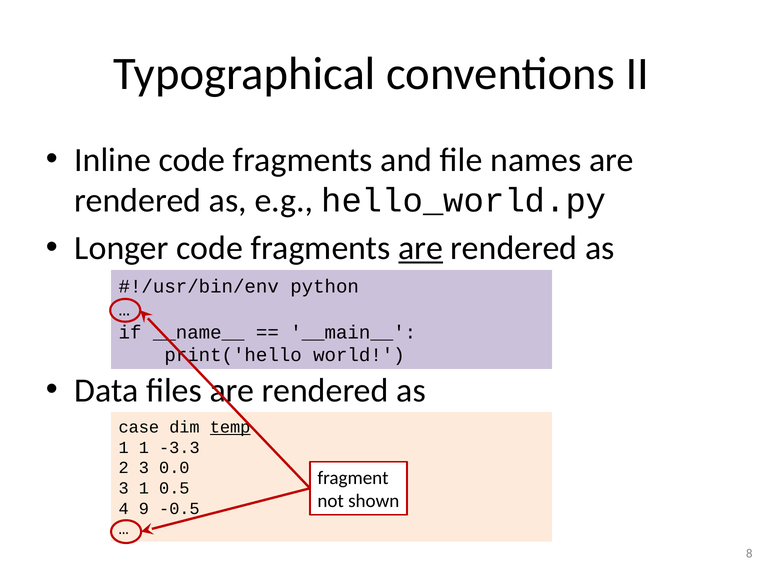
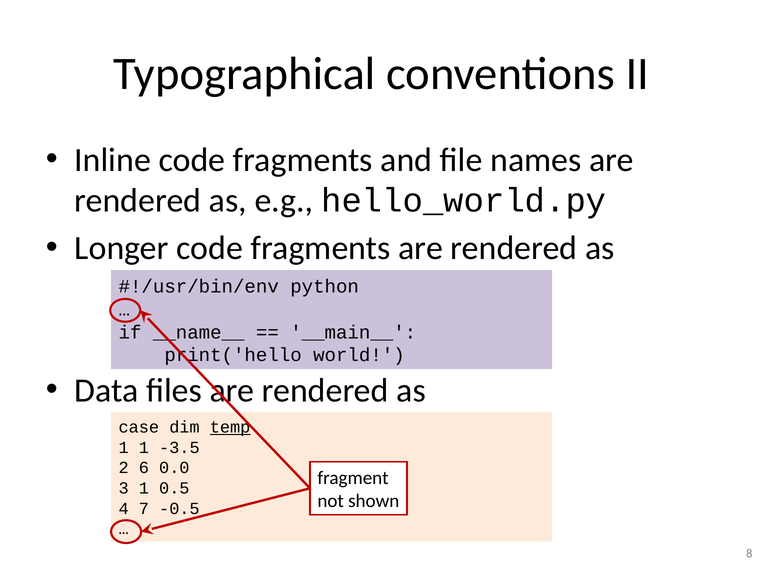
are underline: present -> none (421, 248)
-3.3: -3.3 -> -3.5 (179, 448)
2 3: 3 -> 6 (144, 468)
9: 9 -> 7 (144, 509)
